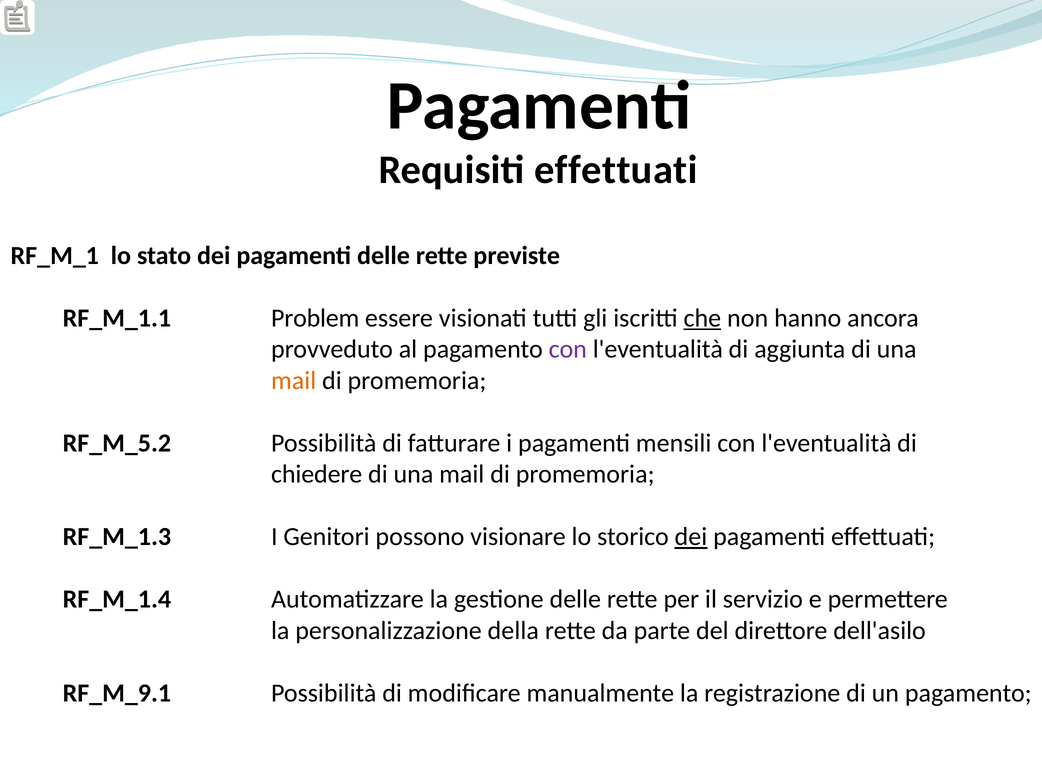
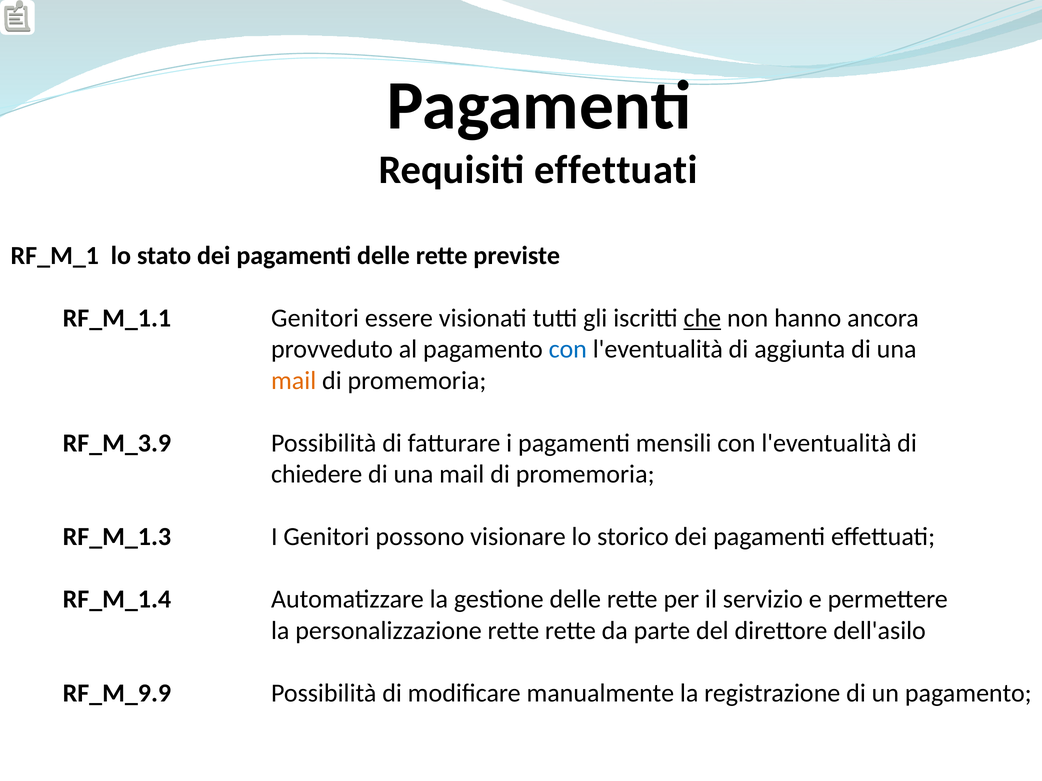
RF_M_1.1 Problem: Problem -> Genitori (315, 318)
con colour: purple -> blue (568, 350)
RF_M_5.2: RF_M_5.2 -> RF_M_3.9 (117, 443)
dei underline: present -> none (691, 537)
personalizzazione della: della -> rette (513, 631)
RF_M_9.1: RF_M_9.1 -> RF_M_9.9 (117, 693)
